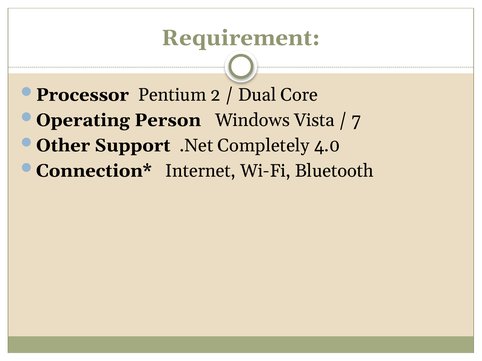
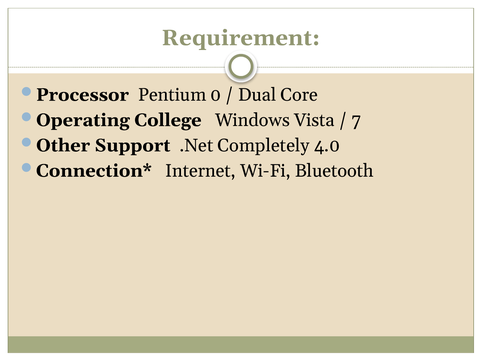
2: 2 -> 0 (216, 95)
Person: Person -> College (168, 120)
